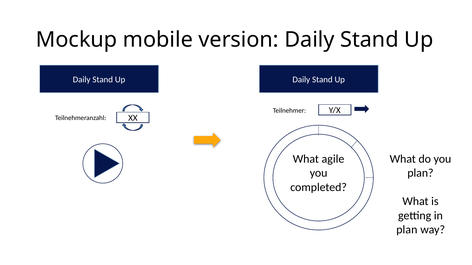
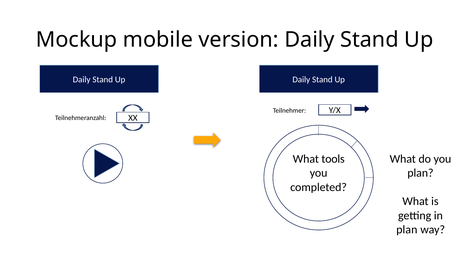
agile: agile -> tools (333, 159)
